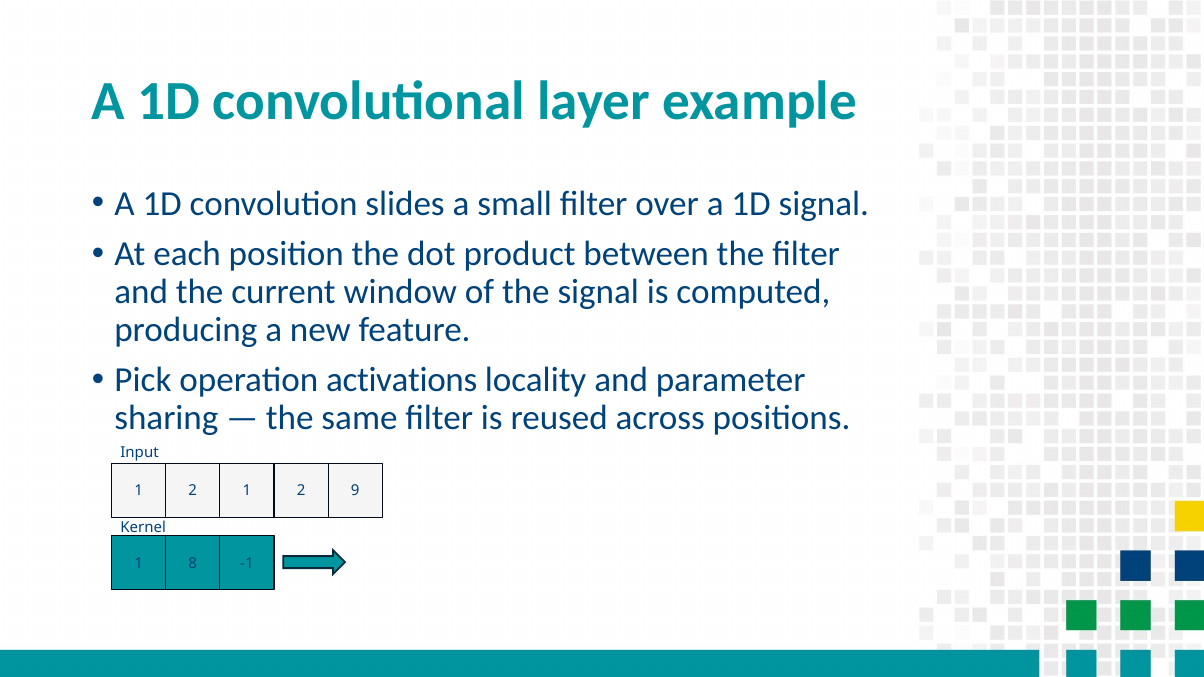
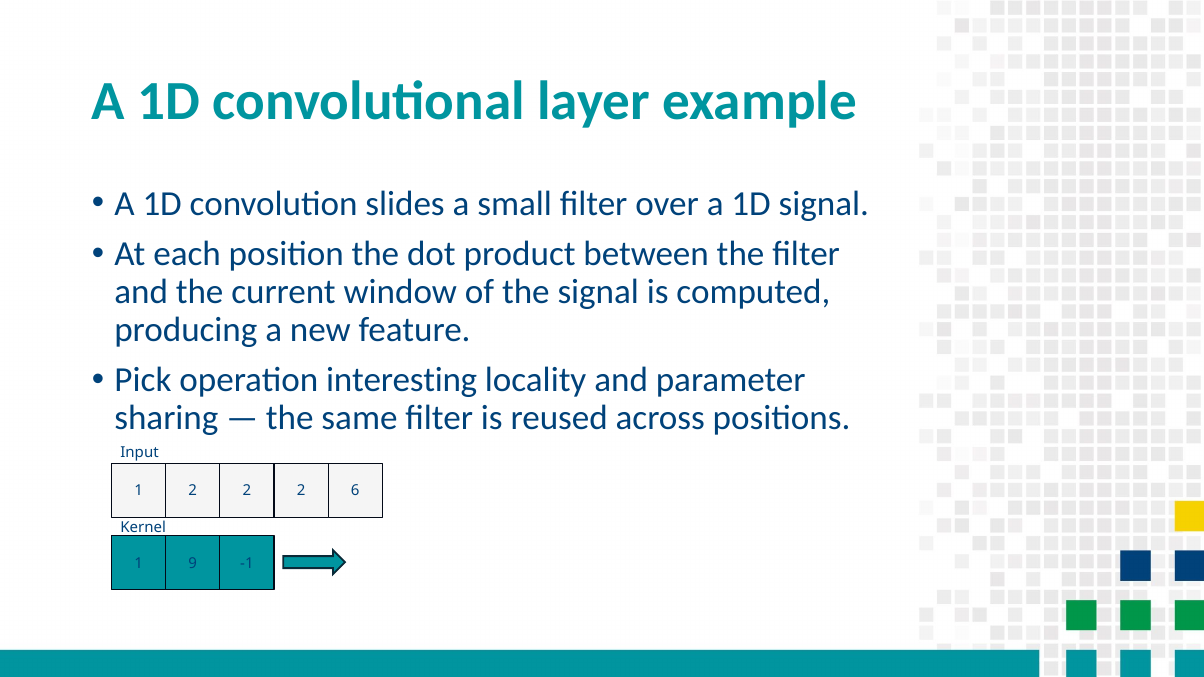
activations: activations -> interesting (402, 380)
1 2 1: 1 -> 2 (247, 491)
9: 9 -> 6 (355, 491)
8: 8 -> 9 (193, 563)
